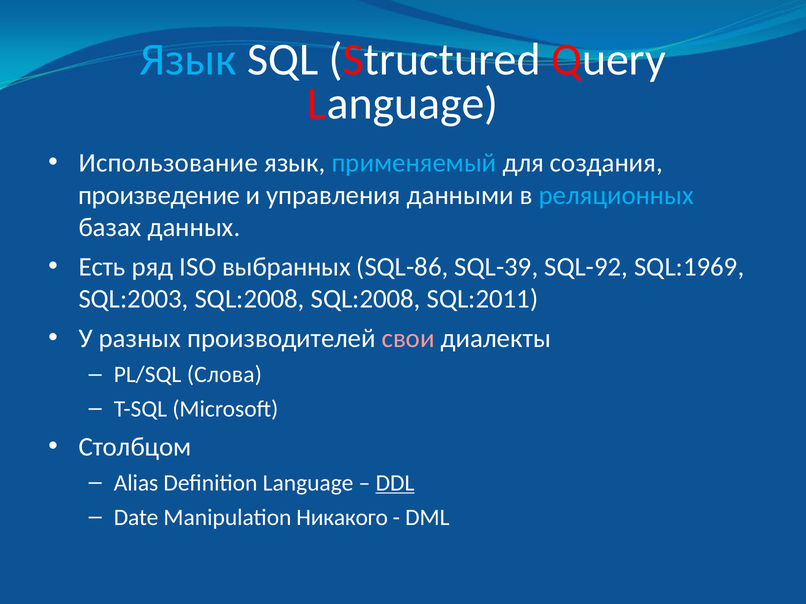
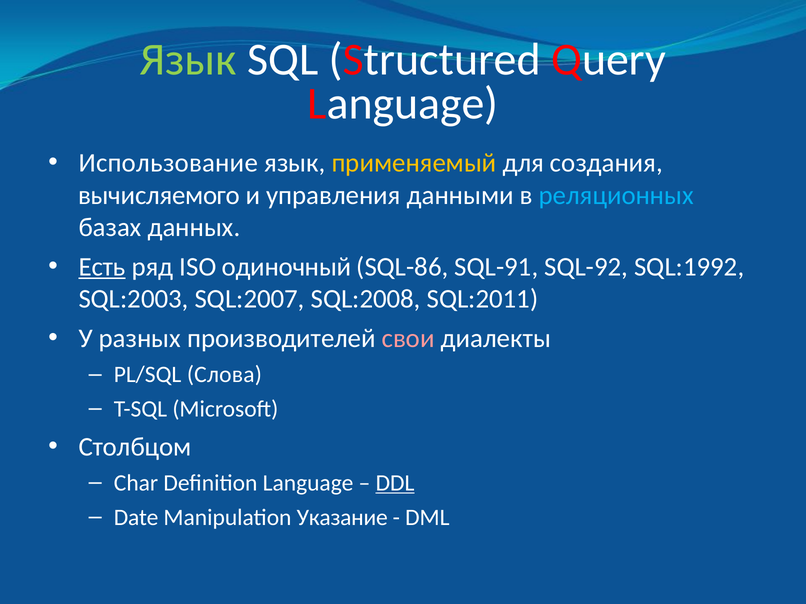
Язык colour: light blue -> light green (188, 59)
применяемый colour: light blue -> yellow (414, 163)
произведение: произведение -> вычисляемого (159, 195)
Есть underline: none -> present (102, 267)
выбранных: выбранных -> одиночный (287, 267)
SQL-39: SQL-39 -> SQL-91 (496, 267)
SQL:1969: SQL:1969 -> SQL:1992 (689, 267)
SQL:2003 SQL:2008: SQL:2008 -> SQL:2007 (250, 299)
Alias: Alias -> Char (136, 483)
Никакого: Никакого -> Указание (342, 518)
